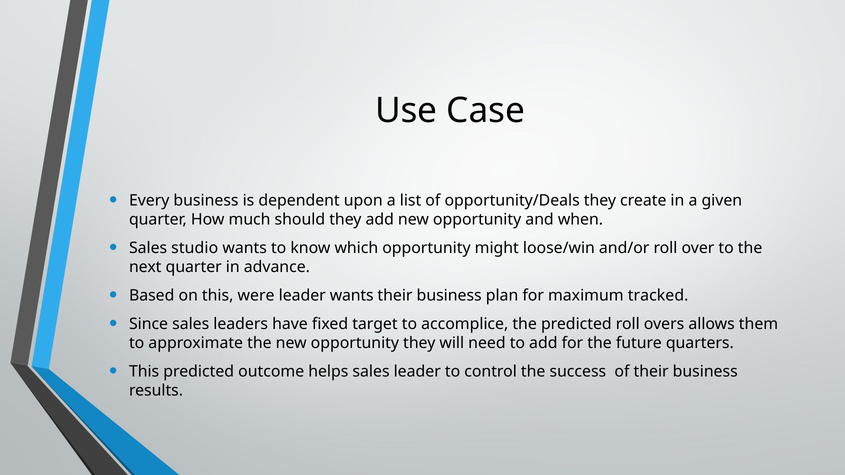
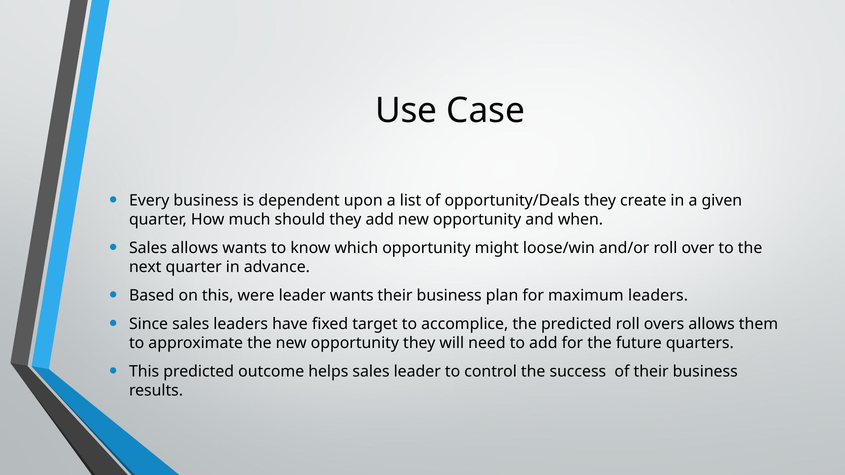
Sales studio: studio -> allows (195, 248)
maximum tracked: tracked -> leaders (658, 296)
